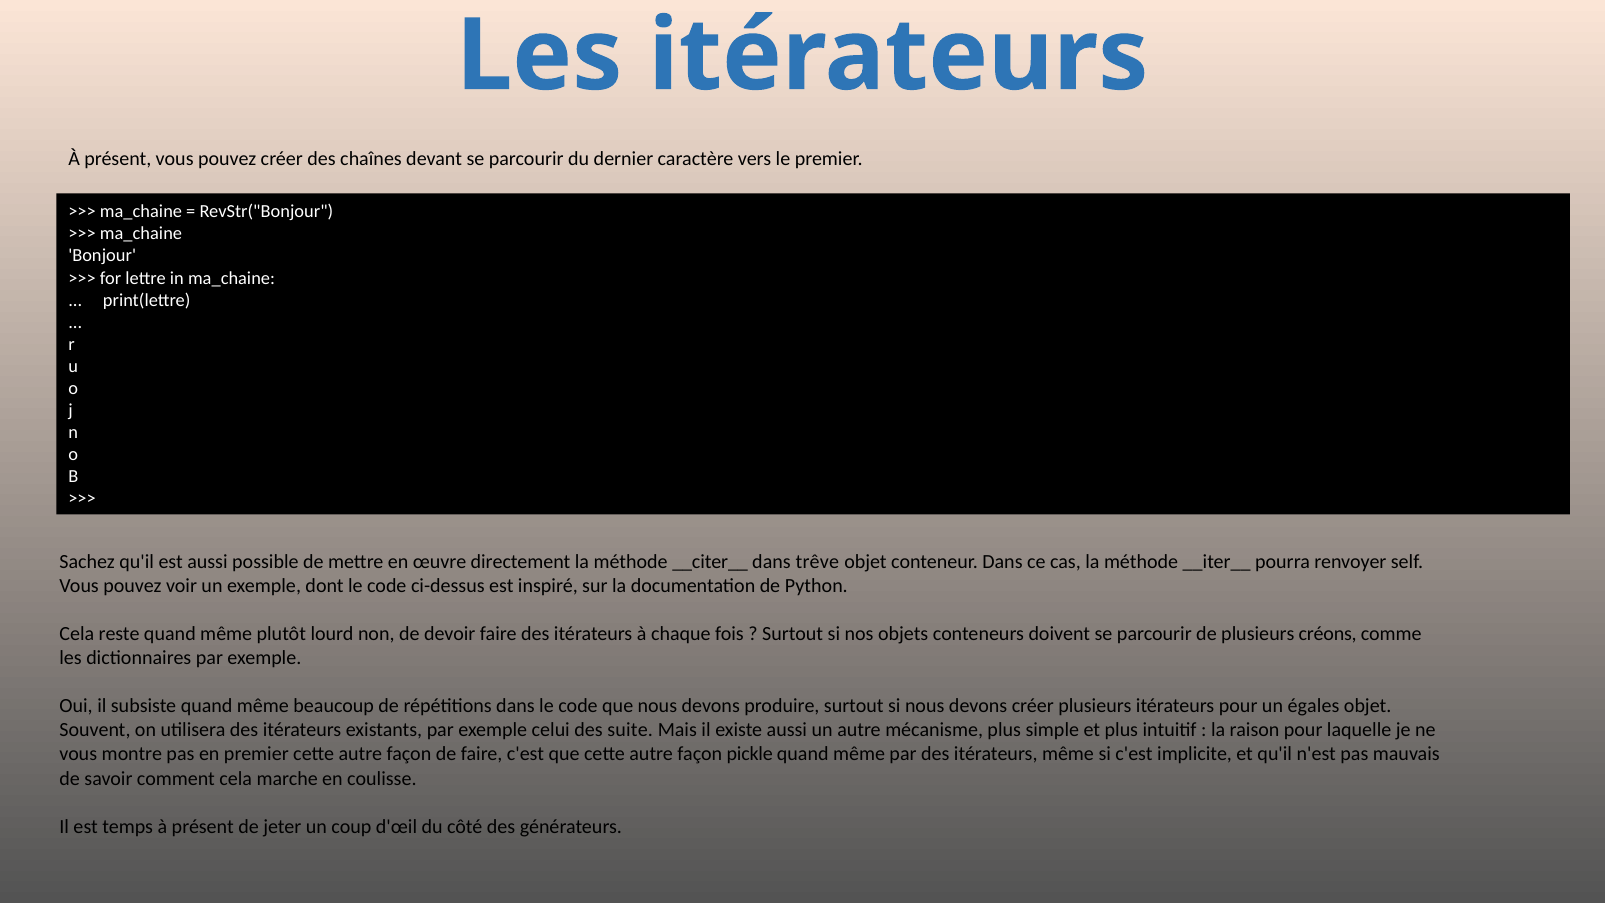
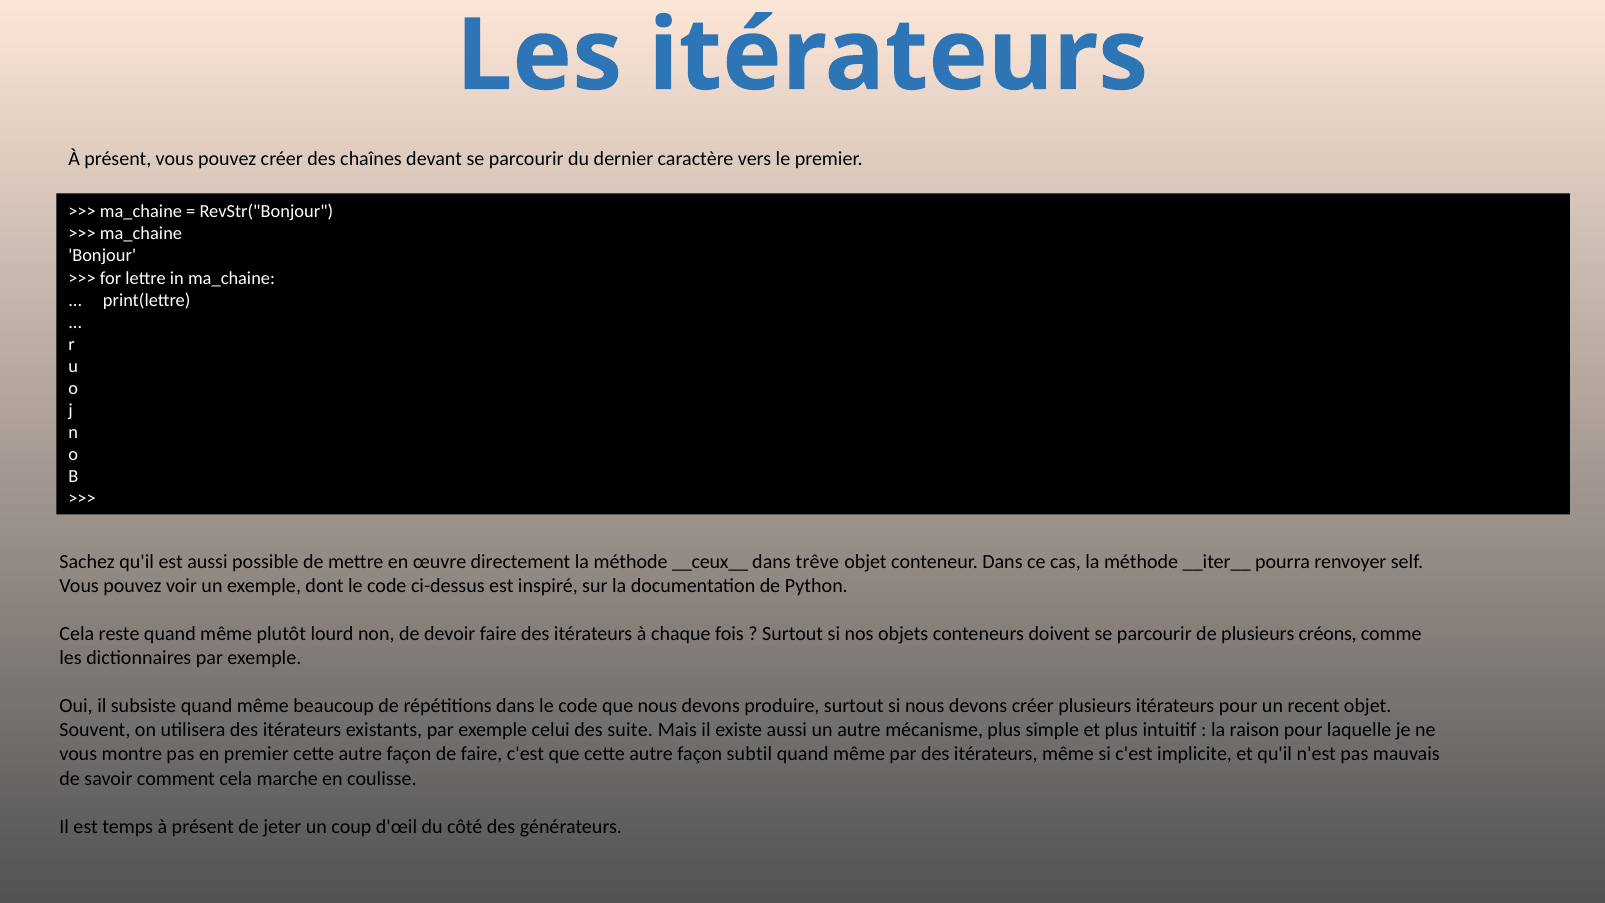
__citer__: __citer__ -> __ceux__ (710, 562)
égales: égales -> recent (1314, 706)
pickle: pickle -> subtil (749, 754)
